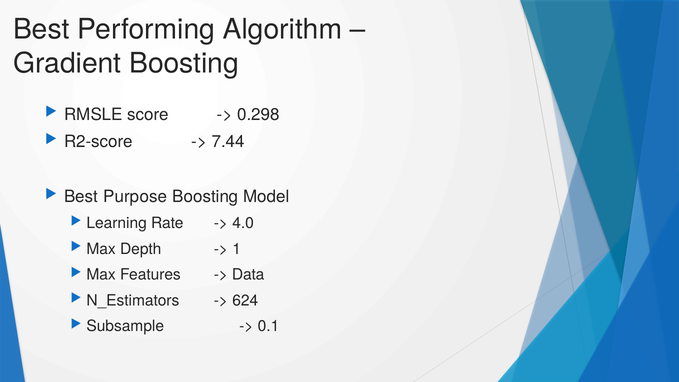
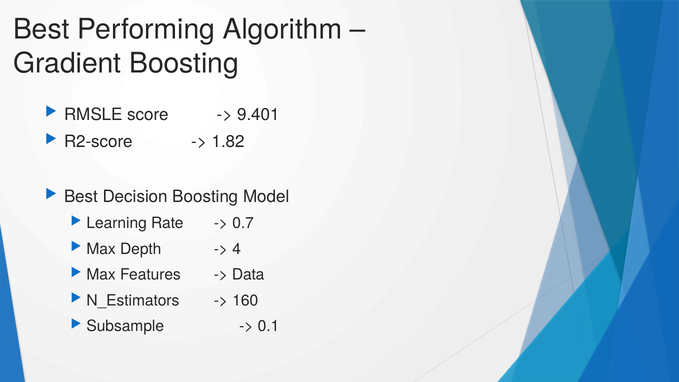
0.298: 0.298 -> 9.401 (258, 114)
7.44: 7.44 -> 1.82 (228, 142)
Purpose: Purpose -> Decision (135, 197)
4.0: 4.0 -> 0.7 (243, 223)
1: 1 -> 4 (237, 249)
624: 624 -> 160 (245, 300)
